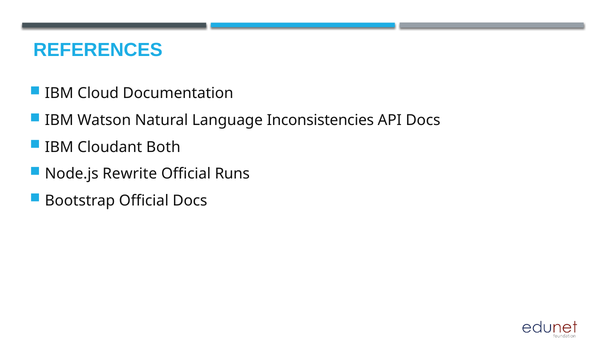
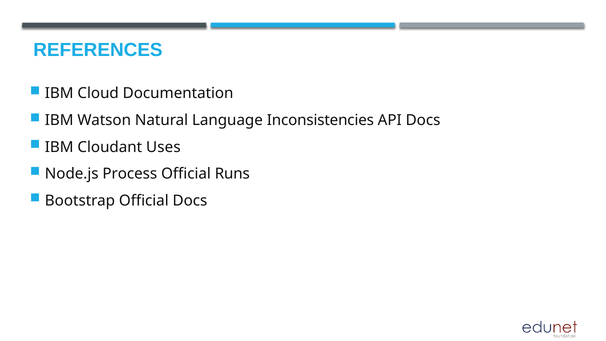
Both: Both -> Uses (163, 147)
Rewrite: Rewrite -> Process (130, 174)
